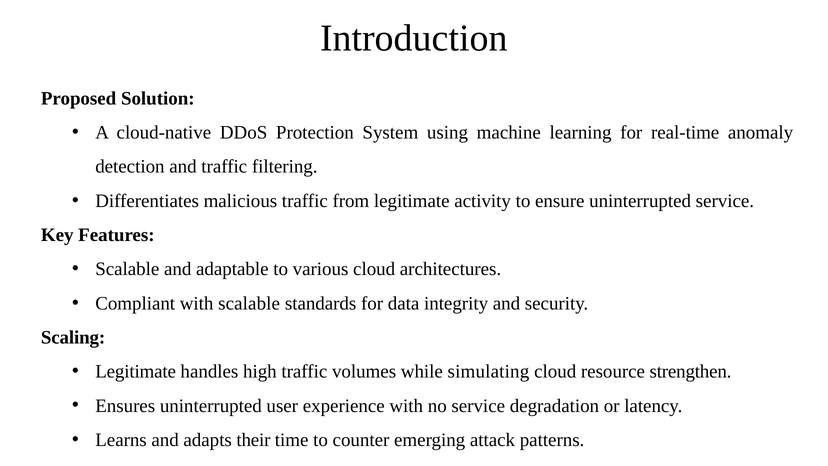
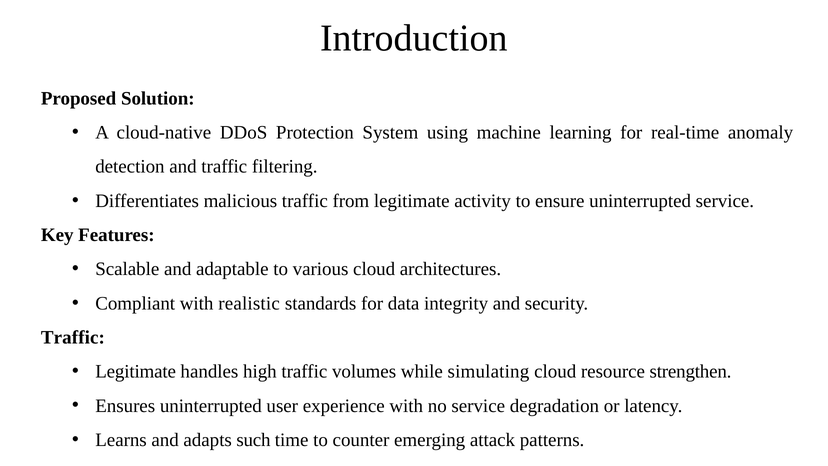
with scalable: scalable -> realistic (249, 303)
Scaling: Scaling -> Traffic (73, 337)
their: their -> such (253, 440)
